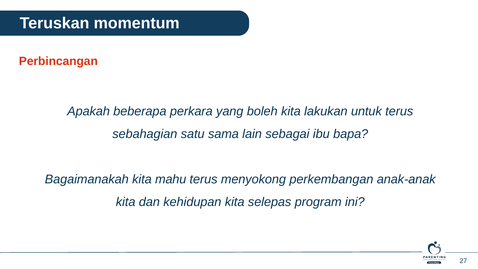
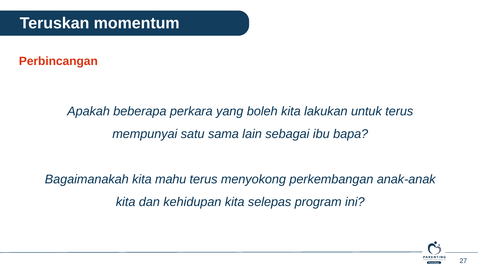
sebahagian: sebahagian -> mempunyai (145, 134)
